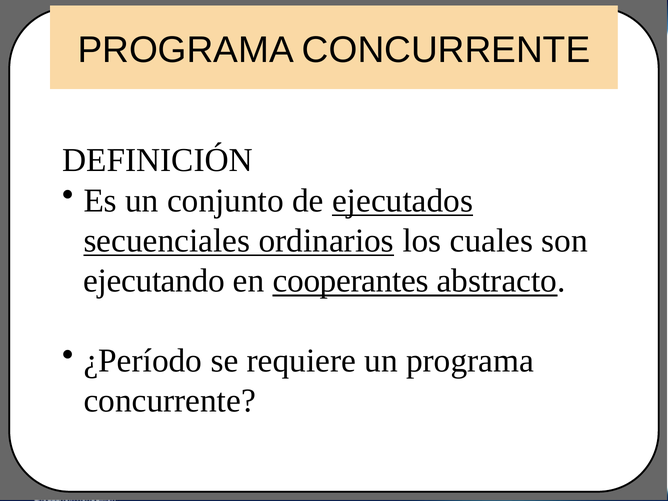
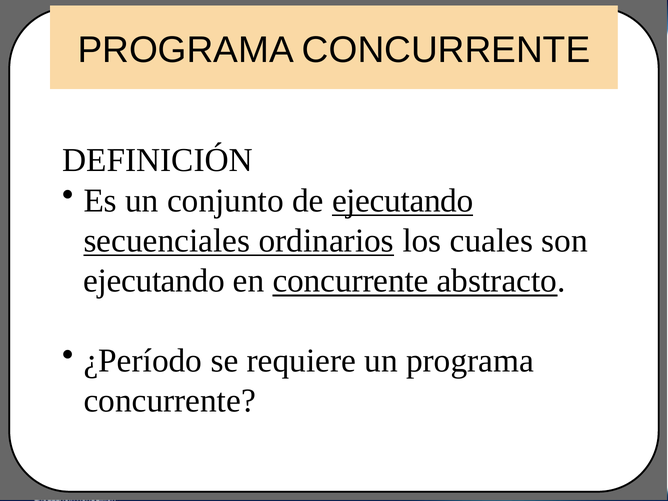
de ejecutados: ejecutados -> ejecutando (403, 201)
en cooperantes: cooperantes -> concurrente (351, 281)
